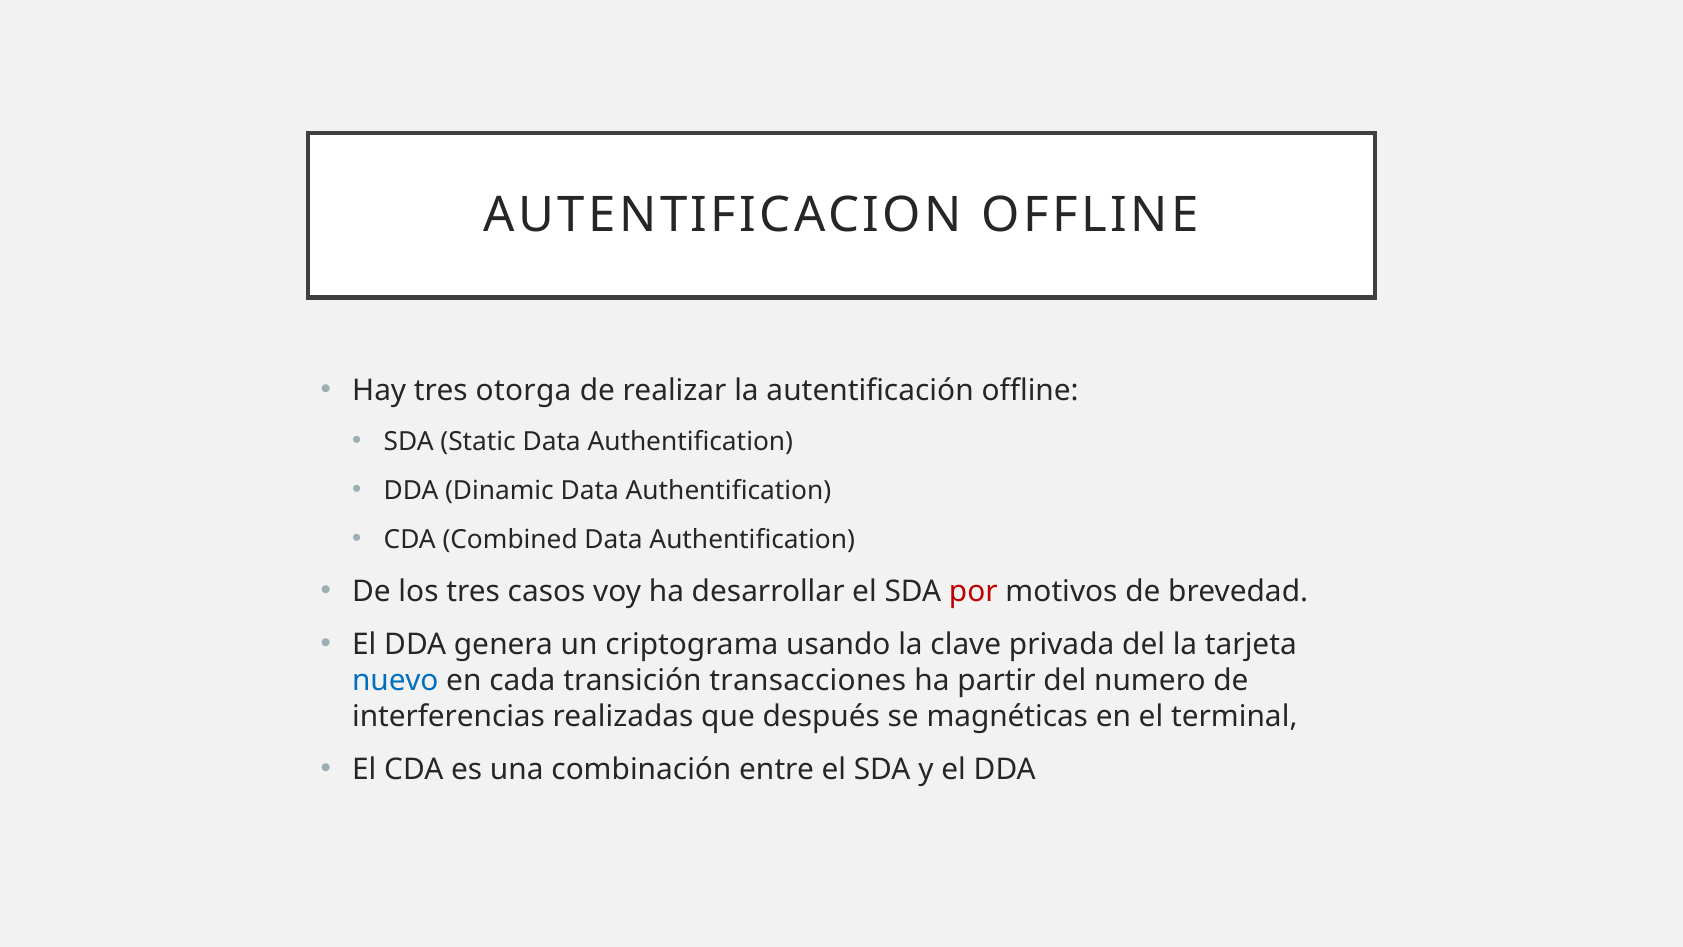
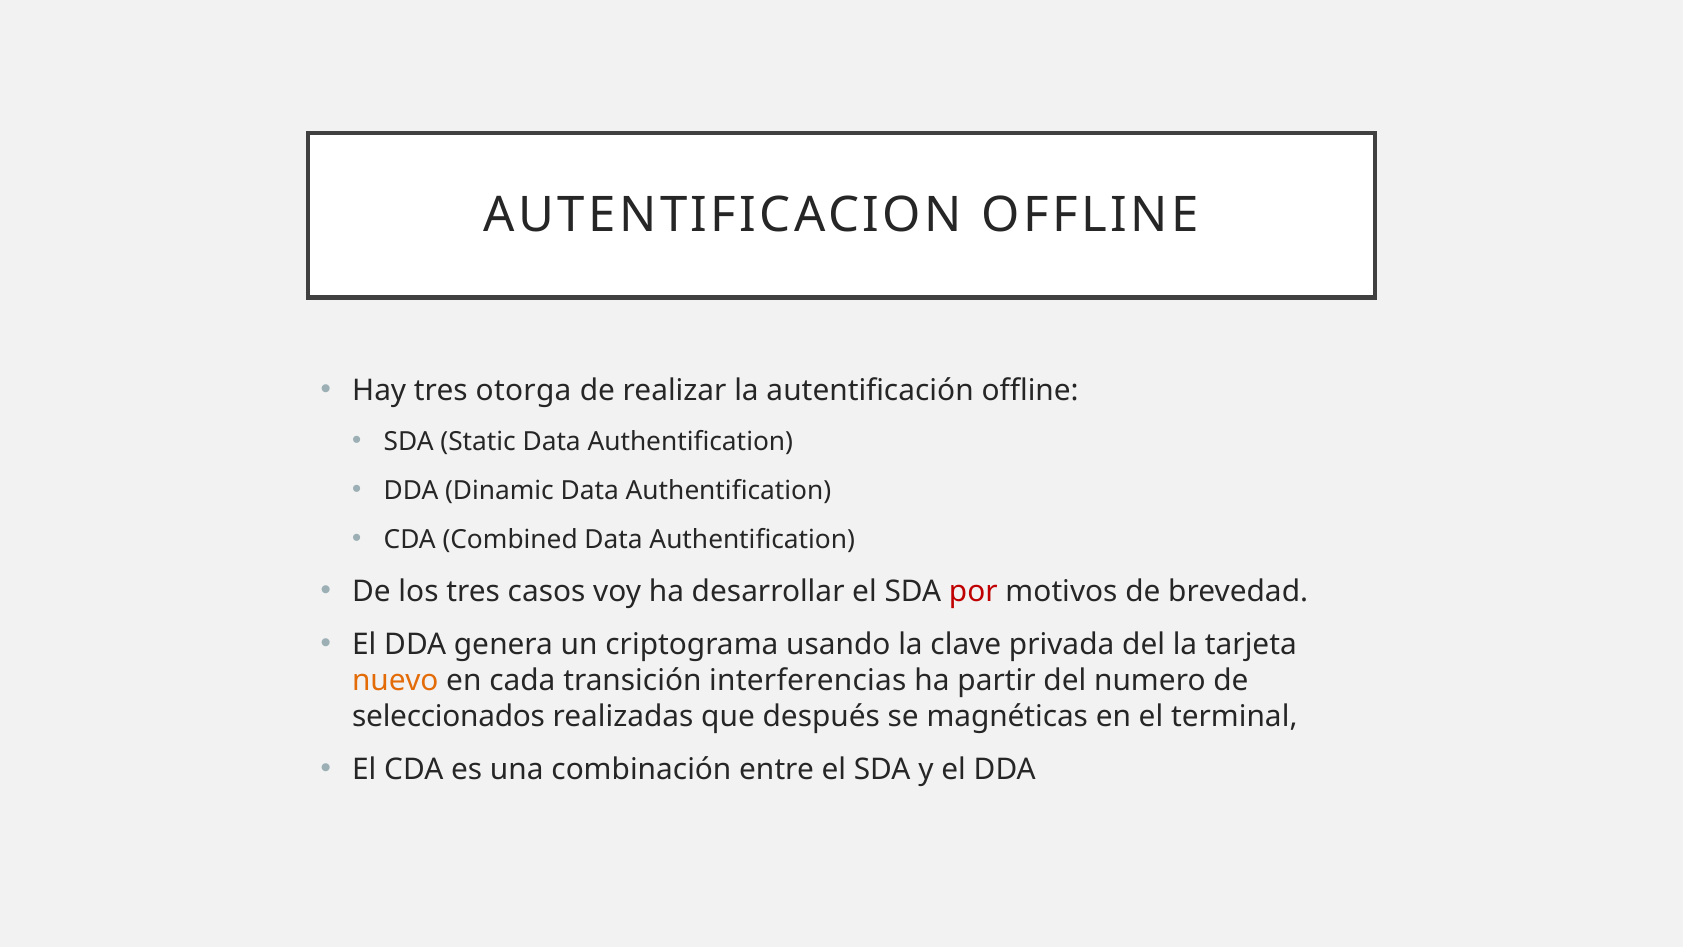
nuevo colour: blue -> orange (395, 680)
transacciones: transacciones -> interferencias (808, 680)
interferencias: interferencias -> seleccionados (449, 716)
